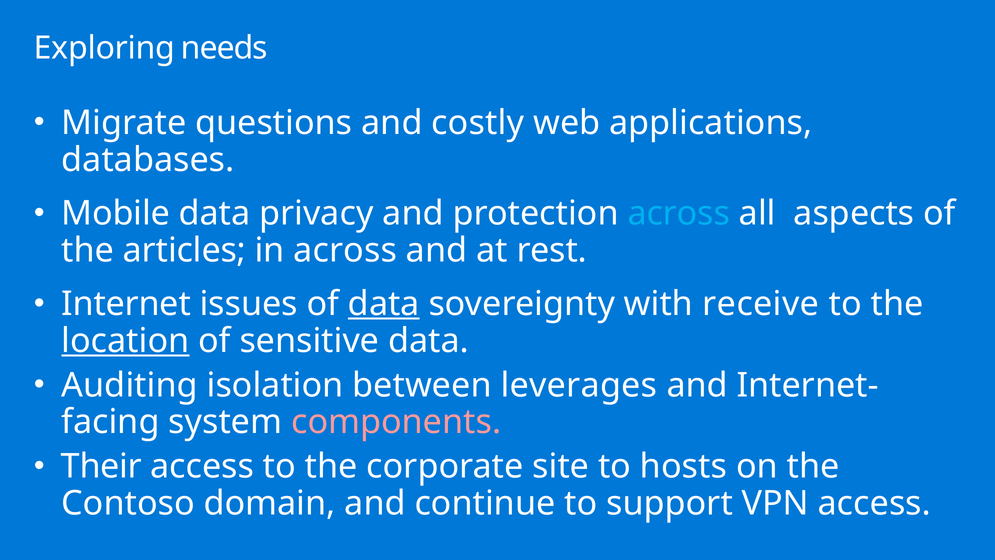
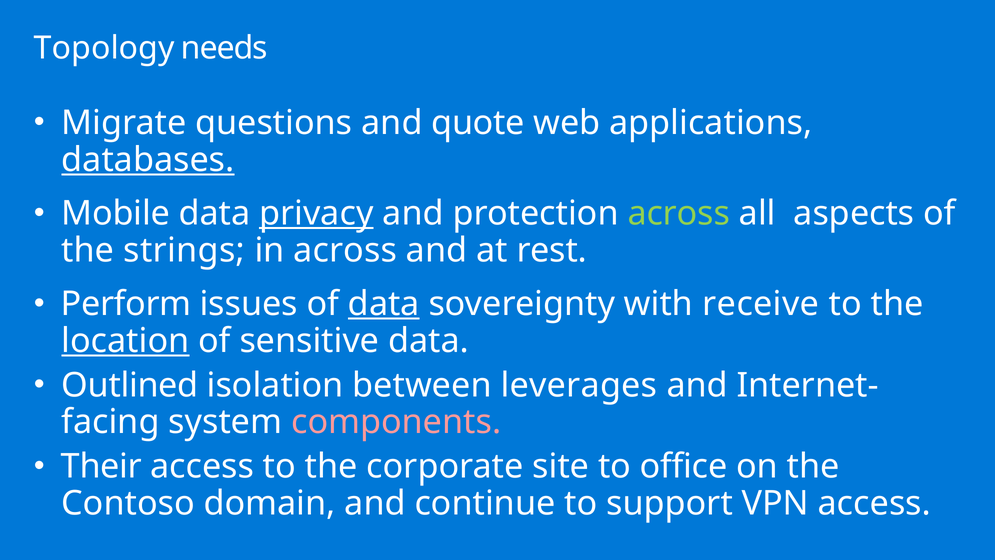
Exploring: Exploring -> Topology (104, 48)
costly: costly -> quote (478, 123)
databases underline: none -> present (148, 160)
privacy underline: none -> present (316, 213)
across colour: light blue -> light green (679, 213)
articles: articles -> strings (184, 250)
Internet: Internet -> Perform (126, 304)
Auditing: Auditing -> Outlined (130, 385)
hosts: hosts -> office (684, 466)
